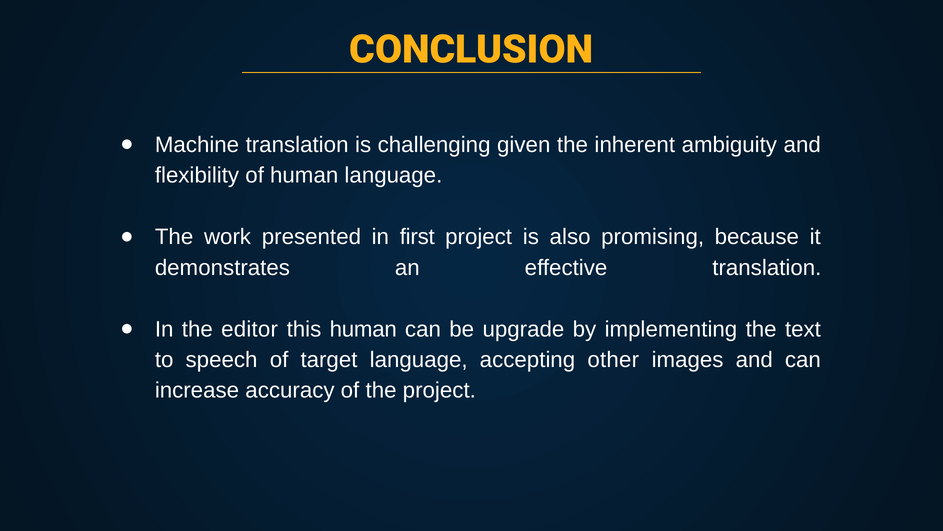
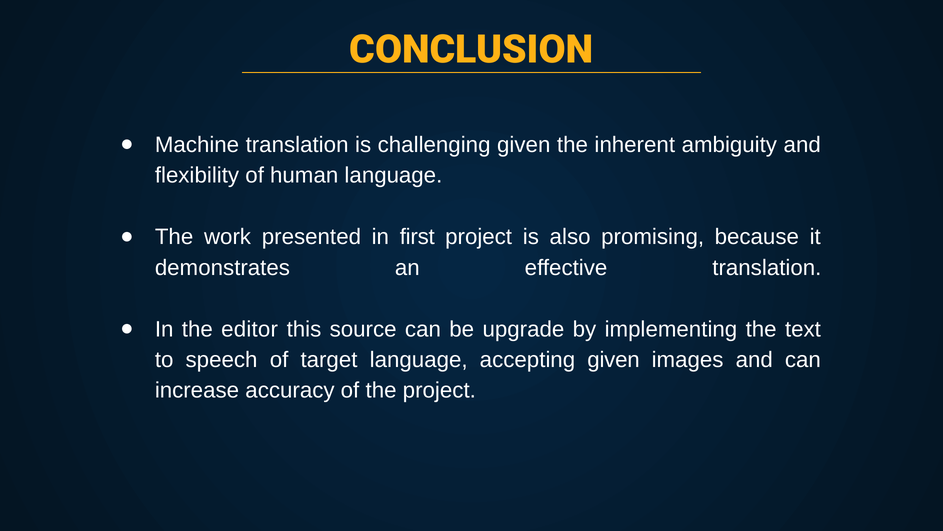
this human: human -> source (363, 329)
accepting other: other -> given (614, 360)
